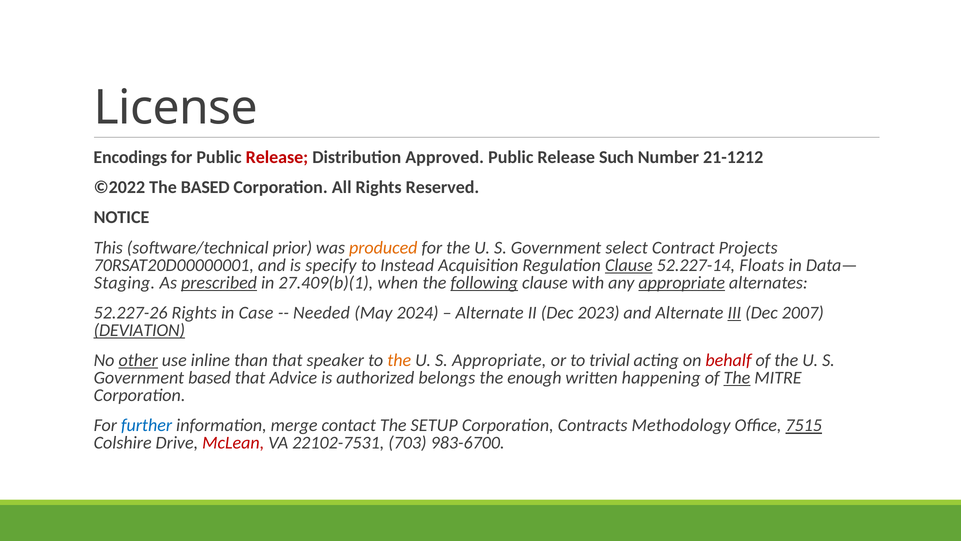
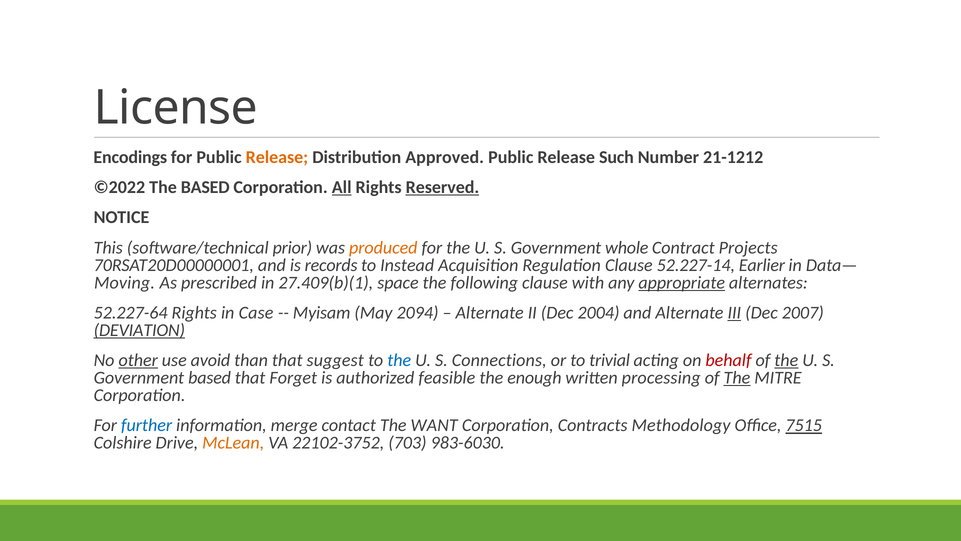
Release colour: red -> orange (277, 157)
All underline: none -> present (342, 187)
Reserved underline: none -> present (442, 187)
select: select -> whole (627, 247)
specify: specify -> records (331, 265)
Clause underline: present -> none (629, 265)
Floats: Floats -> Earlier (762, 265)
Staging: Staging -> Moving (124, 282)
prescribed underline: present -> none (219, 282)
when: when -> space (398, 282)
following underline: present -> none (484, 282)
52.227-26: 52.227-26 -> 52.227-64 (131, 312)
Needed: Needed -> Myisam (322, 312)
2024: 2024 -> 2094 (418, 312)
2023: 2023 -> 2004 (599, 312)
inline: inline -> avoid (210, 360)
speaker: speaker -> suggest (335, 360)
the colour: orange -> blue (399, 360)
S Appropriate: Appropriate -> Connections (499, 360)
the underline: none -> present (786, 360)
Advice: Advice -> Forget (293, 378)
belongs: belongs -> feasible (447, 378)
happening: happening -> processing (661, 378)
SETUP: SETUP -> WANT (434, 425)
McLean colour: red -> orange (233, 443)
22102-7531: 22102-7531 -> 22102-3752 (338, 443)
983-6700: 983-6700 -> 983-6030 (468, 443)
